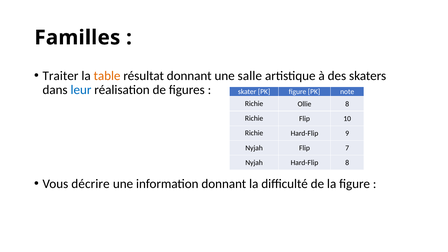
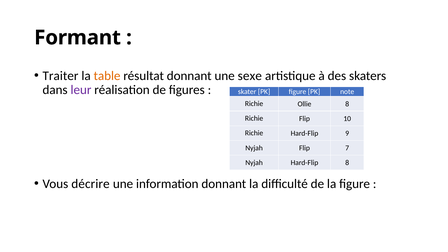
Familles: Familles -> Formant (78, 38)
salle: salle -> sexe (250, 76)
leur colour: blue -> purple (81, 90)
